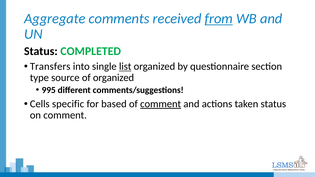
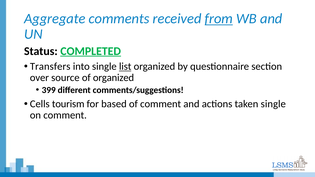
COMPLETED underline: none -> present (91, 51)
type: type -> over (39, 78)
995: 995 -> 399 (49, 90)
specific: specific -> tourism (68, 104)
comment underline: present -> none (161, 104)
taken status: status -> single (273, 104)
